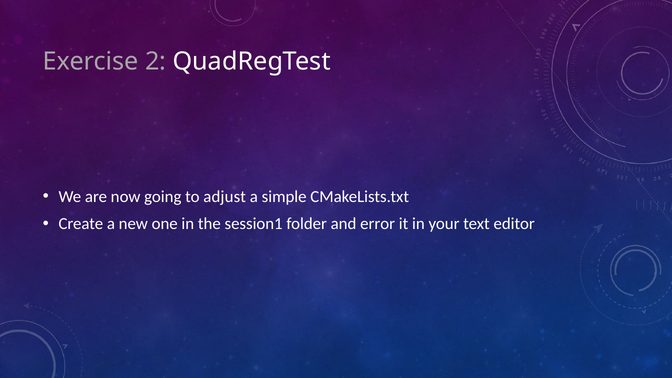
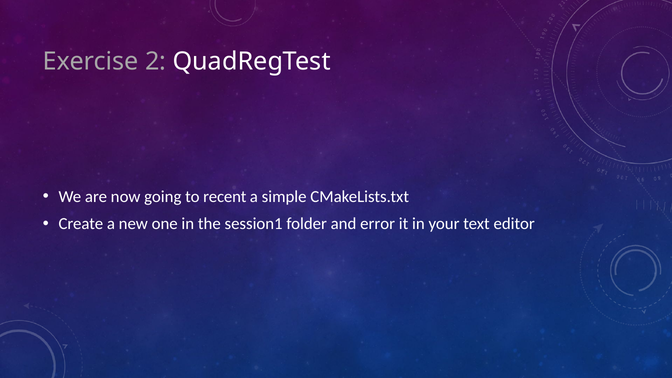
adjust: adjust -> recent (225, 197)
